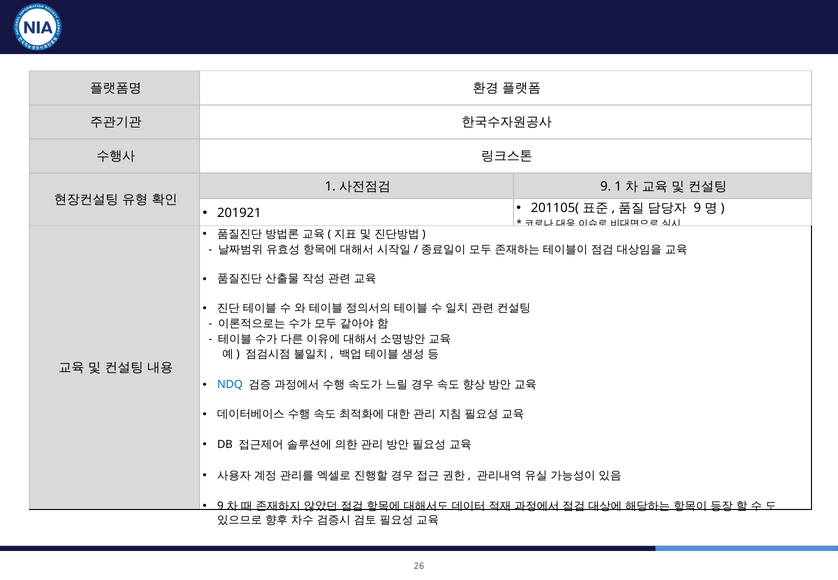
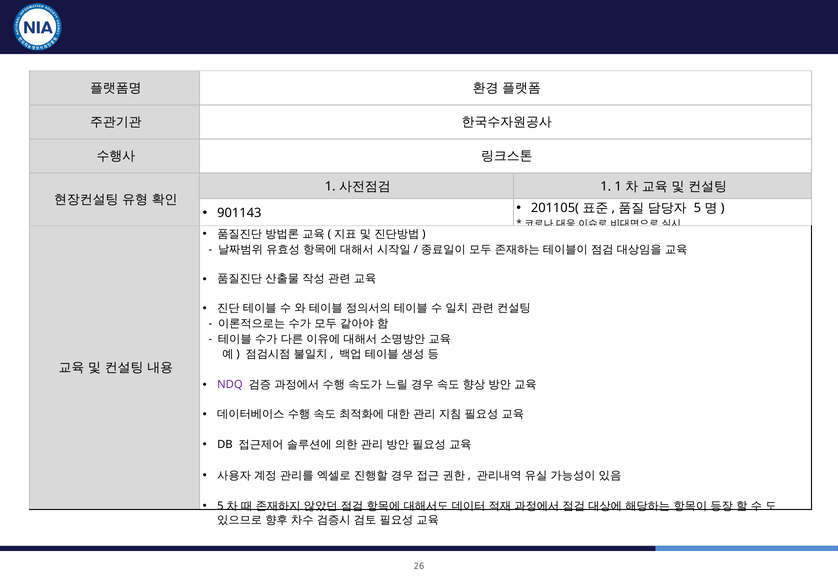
9: 9 -> 1 (606, 187)
9: 9 -> 5 (697, 208)
201921: 201921 -> 901143 (239, 213)
NDQ colour: blue -> purple (230, 385)
9: 9 -> 5 (220, 506)
